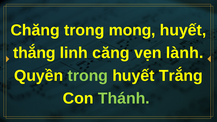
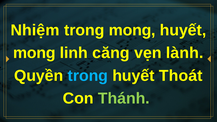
Chăng: Chăng -> Nhiệm (35, 30)
thắng: thắng -> mong (34, 53)
trong colour: light green -> light blue (88, 76)
Trắng: Trắng -> Thoát (181, 76)
